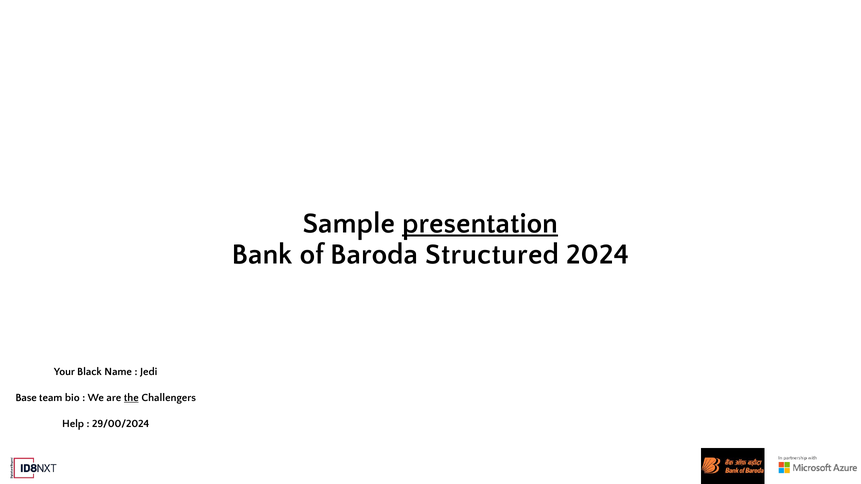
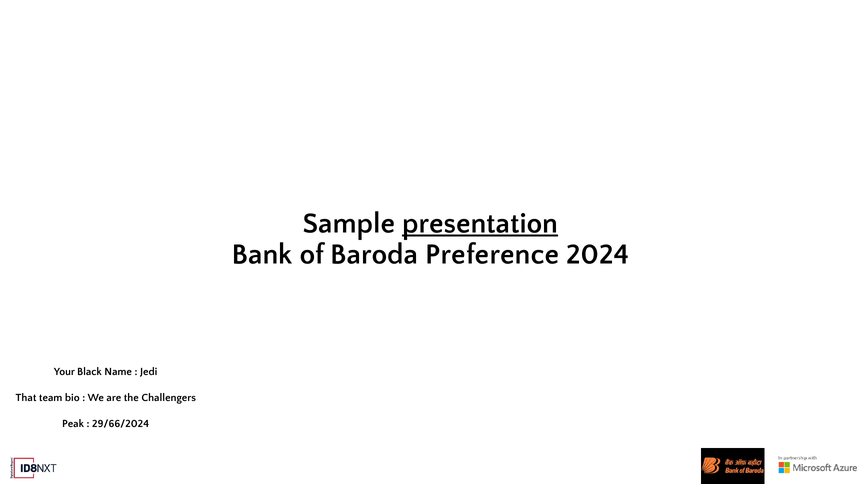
Structured: Structured -> Preference (492, 254)
Base: Base -> That (26, 398)
the underline: present -> none (131, 398)
Help: Help -> Peak (73, 424)
29/00/2024: 29/00/2024 -> 29/66/2024 (121, 424)
